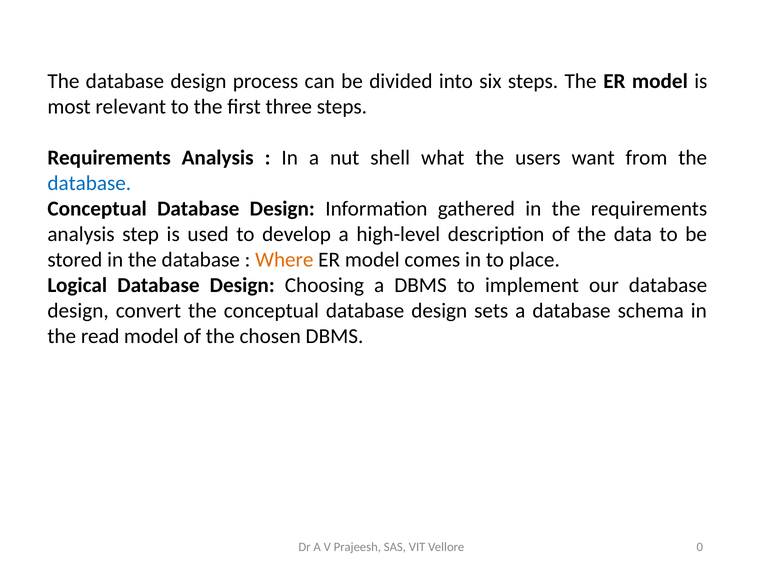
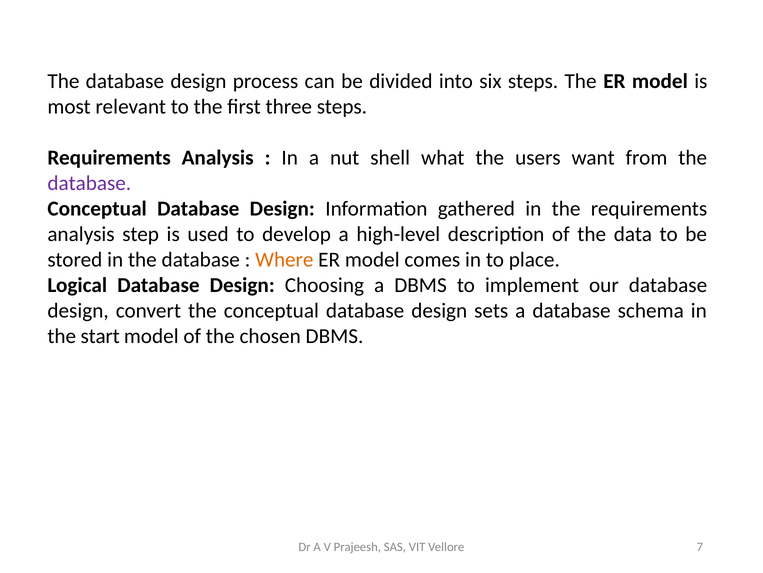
database colour: blue -> purple (89, 183)
read: read -> start (100, 336)
0: 0 -> 7 (700, 546)
